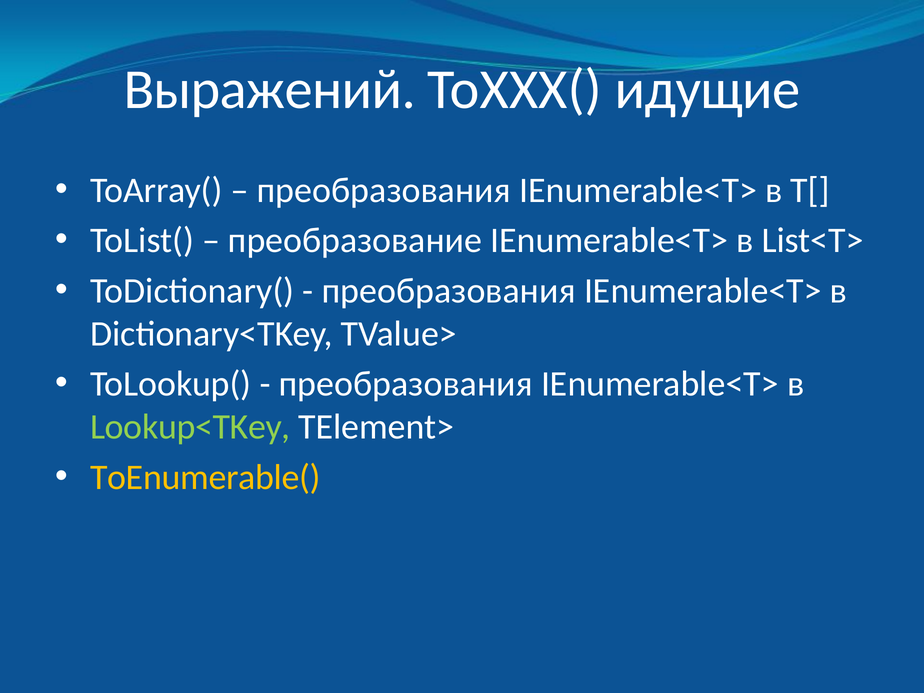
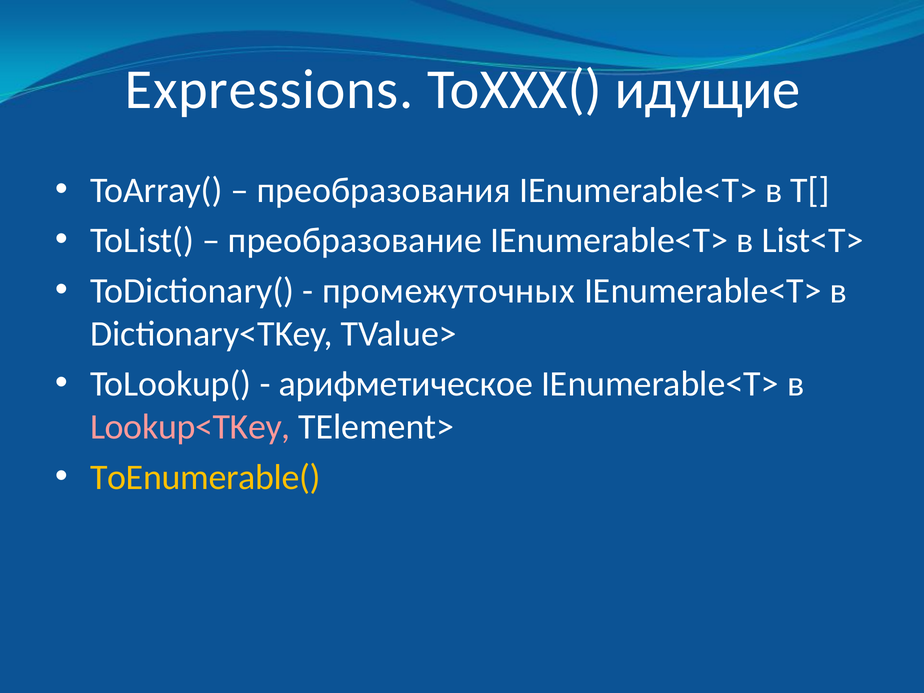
Выражений: Выражений -> Expressions (269, 89)
преобразования: преобразования -> промежуточных (448, 291)
преобразования: преобразования -> арифметическое (406, 384)
Lookup<TKey colour: light green -> pink (190, 427)
